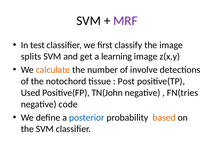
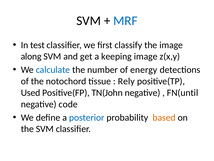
MRF colour: purple -> blue (125, 21)
splits: splits -> along (31, 56)
learning: learning -> keeping (117, 56)
calculate colour: orange -> blue (53, 70)
involve: involve -> energy (144, 70)
Post: Post -> Rely (126, 81)
FN(tries: FN(tries -> FN(until (183, 92)
